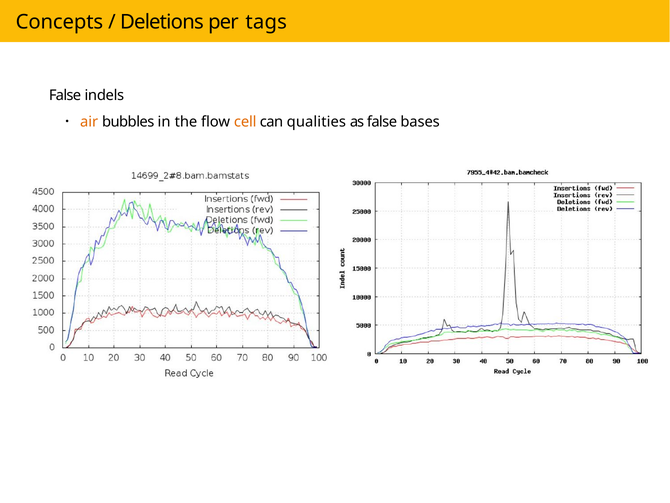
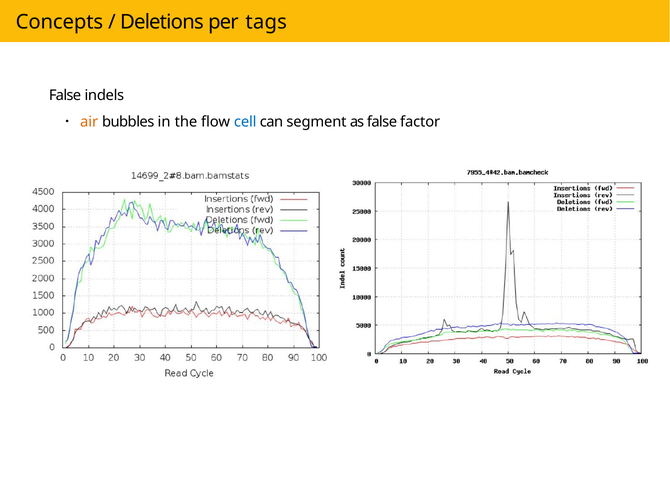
cell colour: orange -> blue (245, 122)
qualities: qualities -> segment (316, 122)
bases: bases -> factor (420, 122)
